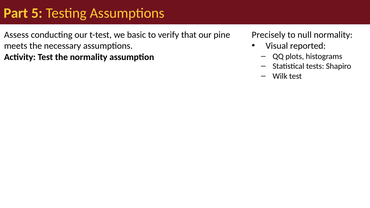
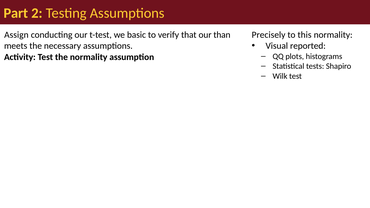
5: 5 -> 2 (37, 13)
Assess: Assess -> Assign (16, 35)
pine: pine -> than (222, 35)
null: null -> this (305, 35)
